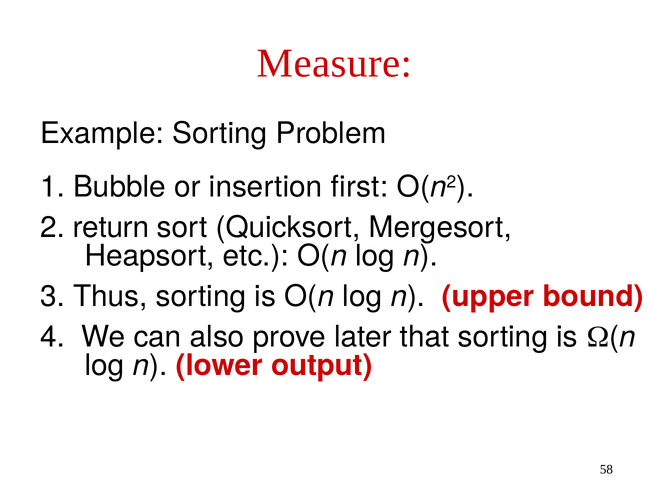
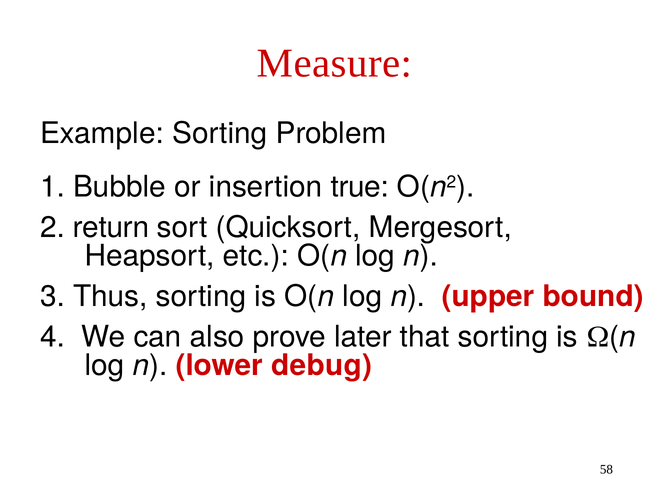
first: first -> true (360, 187)
output: output -> debug (322, 366)
